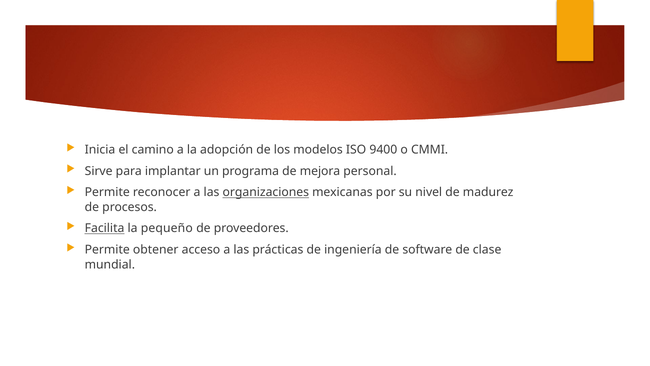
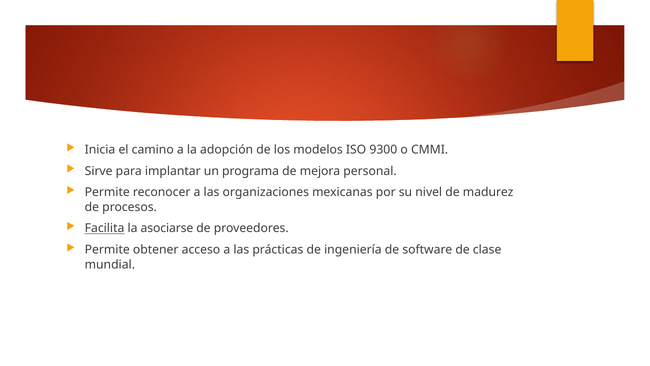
9400: 9400 -> 9300 (383, 149)
organizaciones underline: present -> none (266, 192)
pequeño: pequeño -> asociarse (167, 228)
